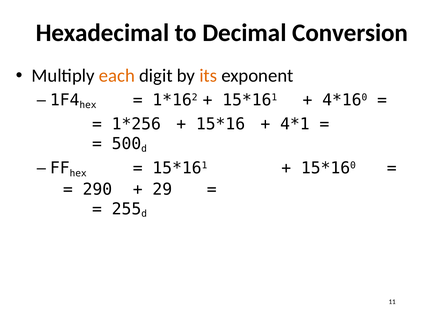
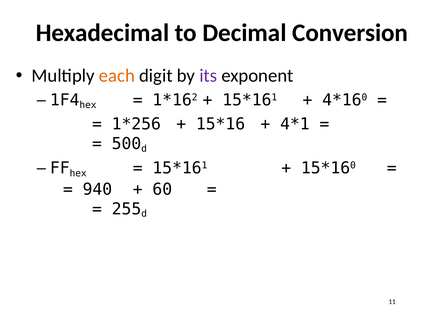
its colour: orange -> purple (208, 76)
290: 290 -> 940 (97, 189)
29: 29 -> 60 (162, 189)
